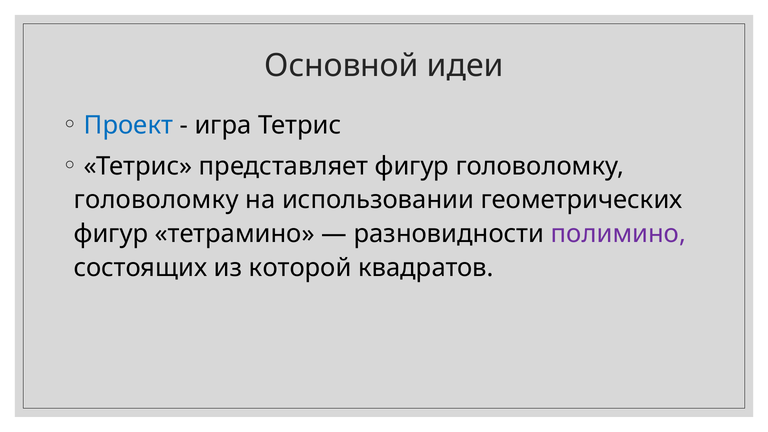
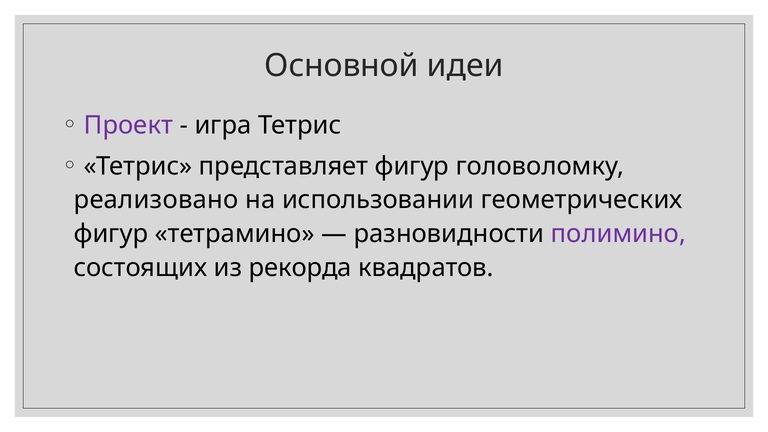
Проект colour: blue -> purple (128, 125)
головоломку: головоломку -> реализовано (156, 200)
которой: которой -> рекорда (300, 268)
